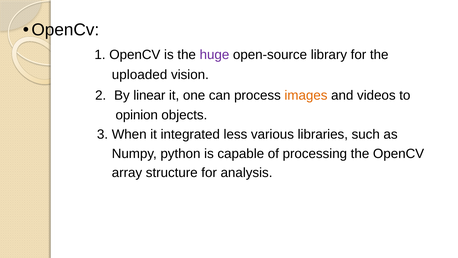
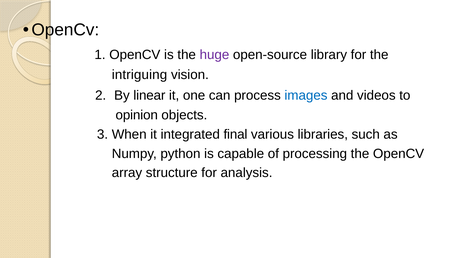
uploaded: uploaded -> intriguing (140, 75)
images colour: orange -> blue (306, 95)
less: less -> final (235, 134)
